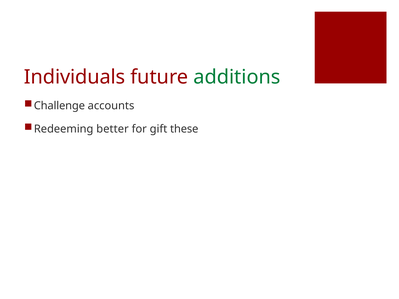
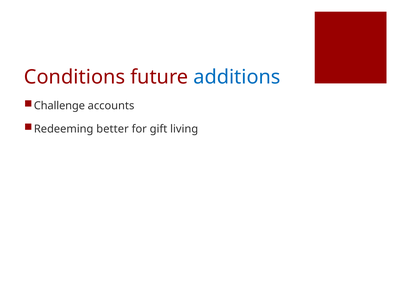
Individuals: Individuals -> Conditions (75, 77)
additions colour: green -> blue (237, 77)
these: these -> living (184, 129)
